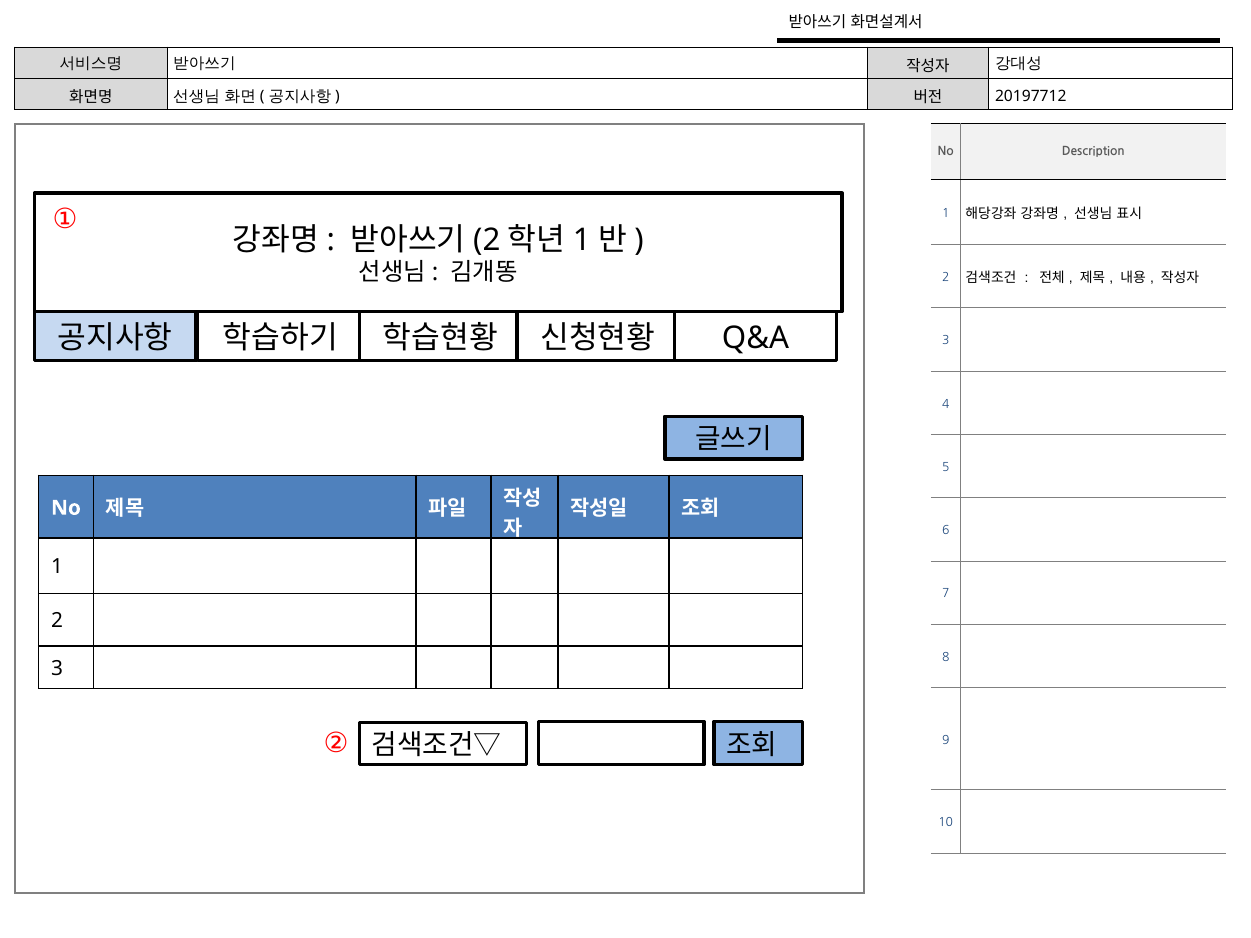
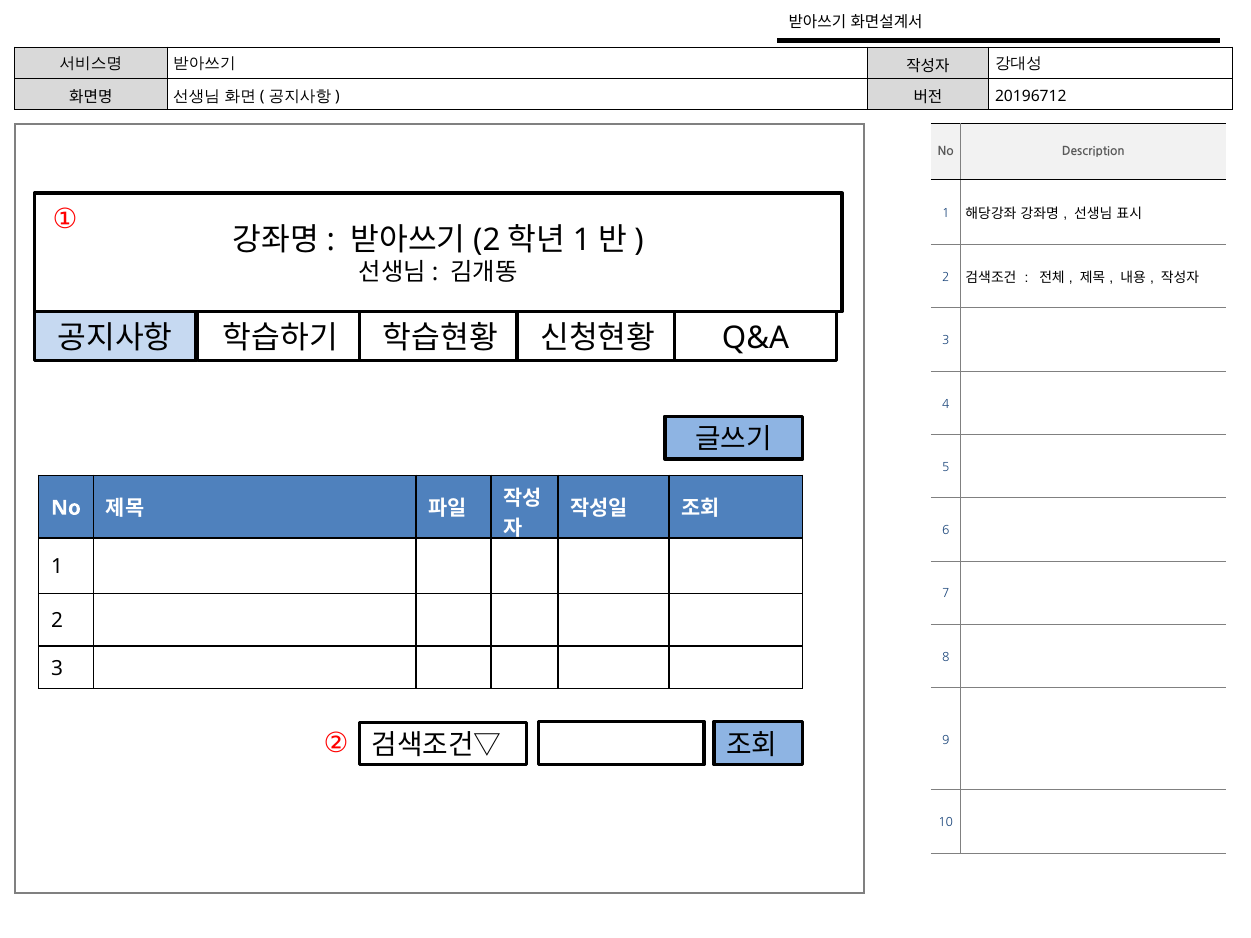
20197712: 20197712 -> 20196712 (1031, 96)
